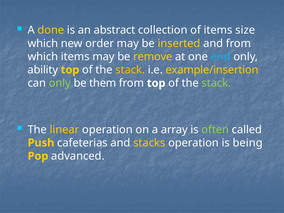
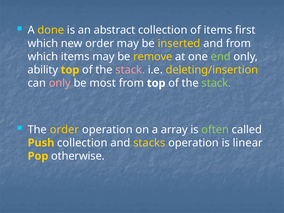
size: size -> first (245, 30)
end colour: light blue -> light green (221, 57)
stack colour: yellow -> pink (130, 70)
example/insertion: example/insertion -> deleting/insertion (212, 70)
only colour: light green -> pink (60, 83)
them: them -> most (103, 83)
The linear: linear -> order (64, 130)
Push cafeterias: cafeterias -> collection (82, 143)
being: being -> linear (248, 143)
advanced: advanced -> otherwise (78, 156)
